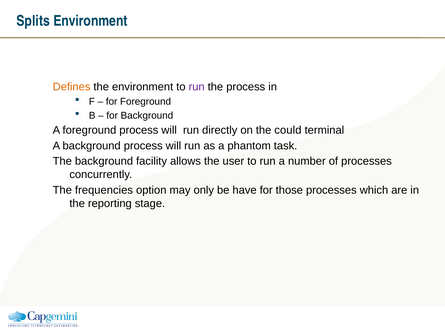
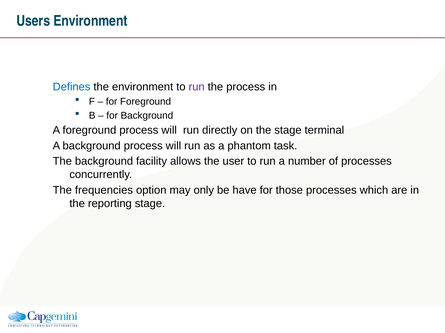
Splits: Splits -> Users (33, 21)
Defines colour: orange -> blue (72, 87)
the could: could -> stage (288, 130)
